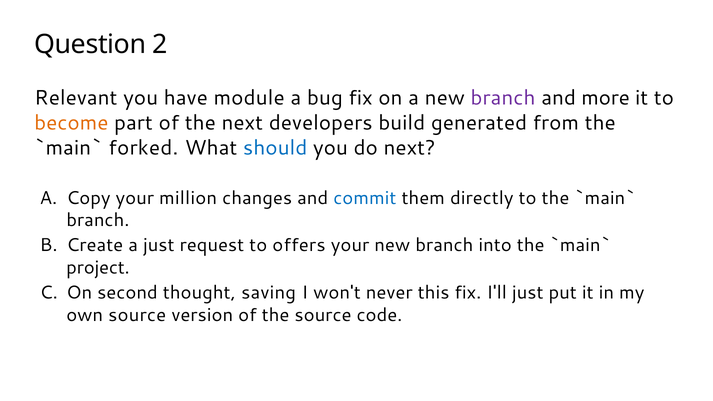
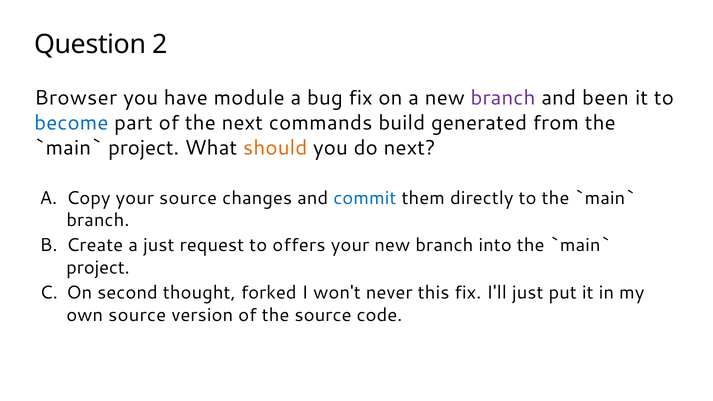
Relevant: Relevant -> Browser (76, 98)
more: more -> been (605, 98)
become colour: orange -> blue (71, 123)
developers: developers -> commands (321, 123)
forked: forked -> project (144, 148)
should colour: blue -> orange (275, 148)
your million: million -> source (188, 198)
saving: saving -> forked (269, 293)
